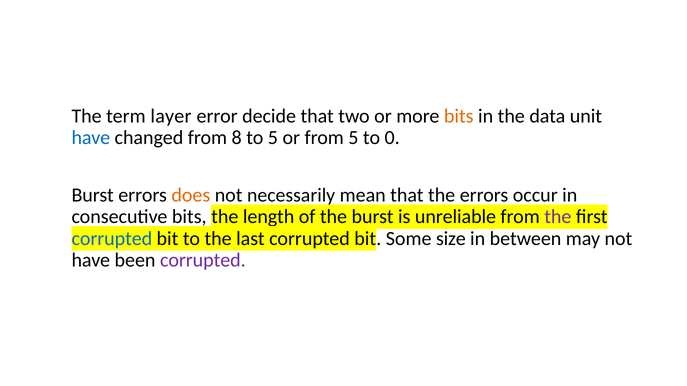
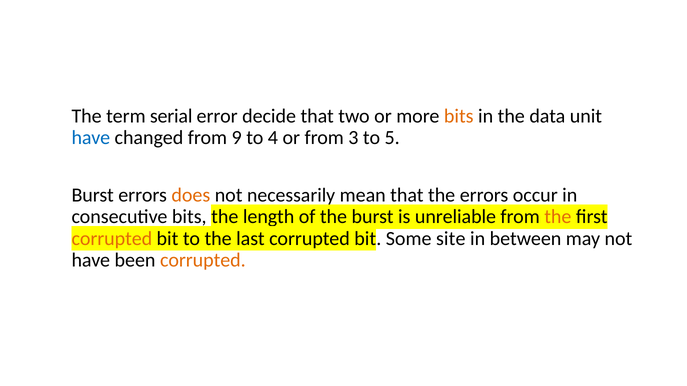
layer: layer -> serial (171, 116)
8: 8 -> 9 (237, 138)
to 5: 5 -> 4 (273, 138)
from 5: 5 -> 3 (353, 138)
0: 0 -> 5 (392, 138)
the colour: purple -> orange (558, 217)
corrupted colour: blue -> orange (112, 239)
size: size -> site (451, 239)
corrupted colour: purple -> orange (203, 260)
